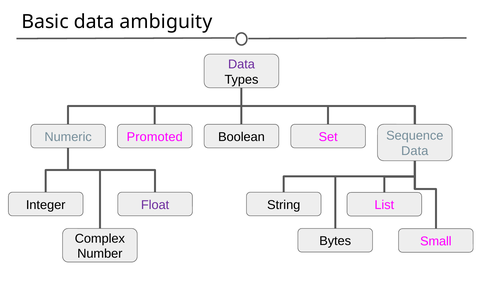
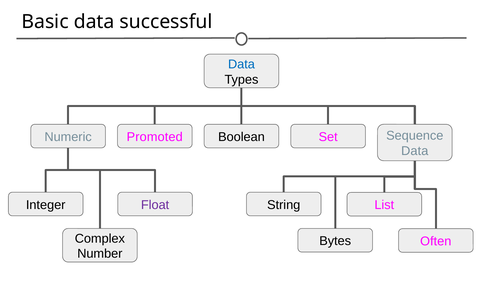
ambiguity: ambiguity -> successful (166, 22)
Data colour: purple -> blue (241, 64)
Small: Small -> Often (436, 241)
